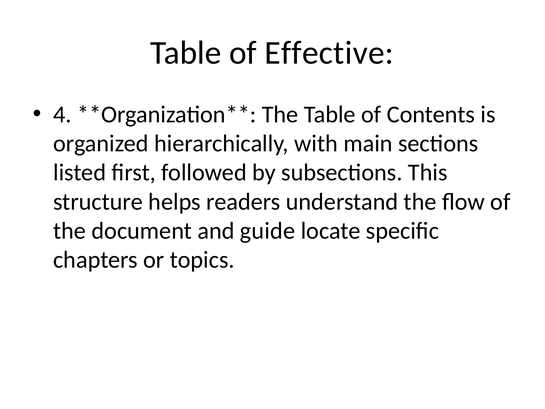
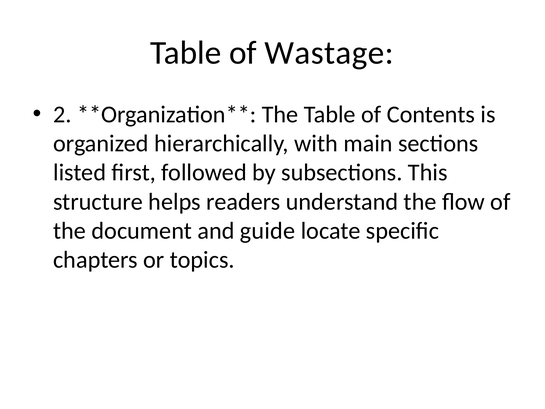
Effective: Effective -> Wastage (329, 53)
4: 4 -> 2 (62, 114)
